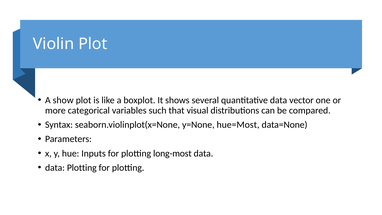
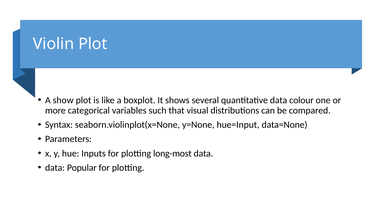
vector: vector -> colour (301, 100)
hue=Most: hue=Most -> hue=Input (238, 125)
data Plotting: Plotting -> Popular (82, 168)
